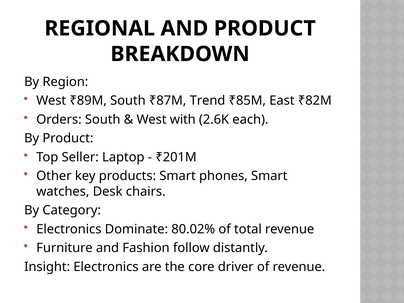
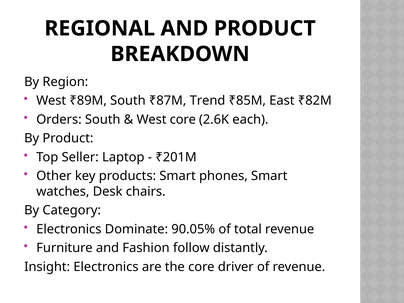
West with: with -> core (183, 119)
80.02%: 80.02% -> 90.05% (193, 229)
